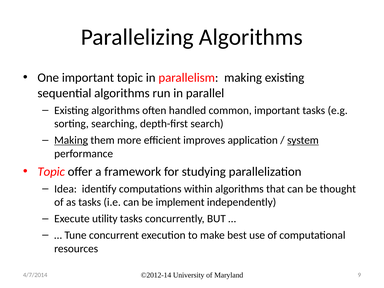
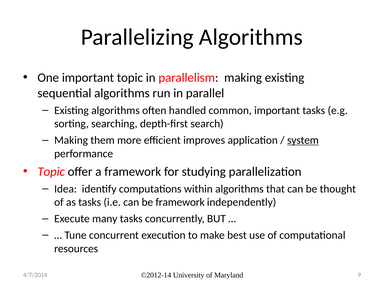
Making underline: present -> none (71, 140)
be implement: implement -> framework (180, 202)
utility: utility -> many (105, 219)
